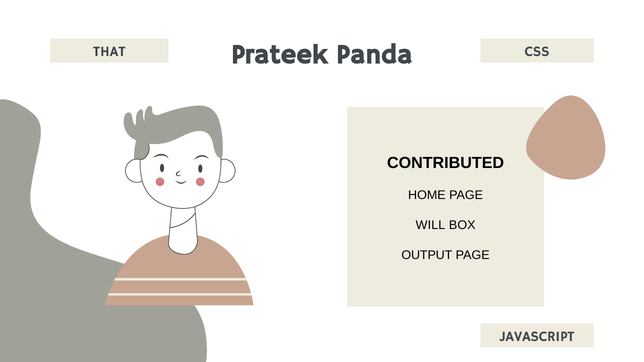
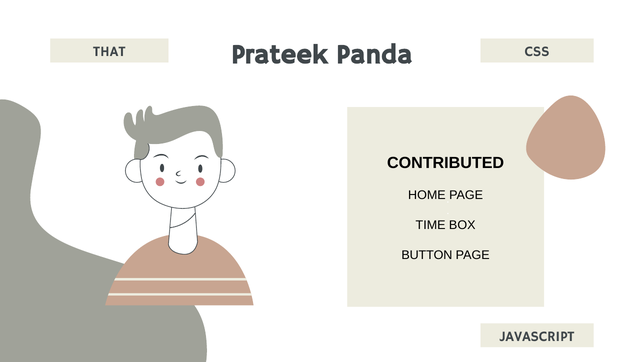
WILL: WILL -> TIME (431, 225)
OUTPUT: OUTPUT -> BUTTON (427, 255)
